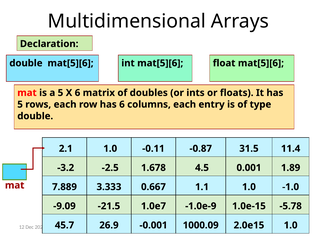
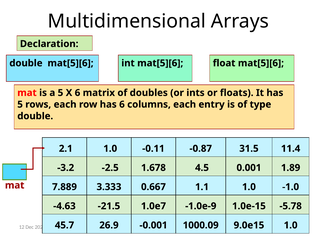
-9.09: -9.09 -> -4.63 (65, 206)
2.0e15: 2.0e15 -> 9.0e15 (249, 225)
